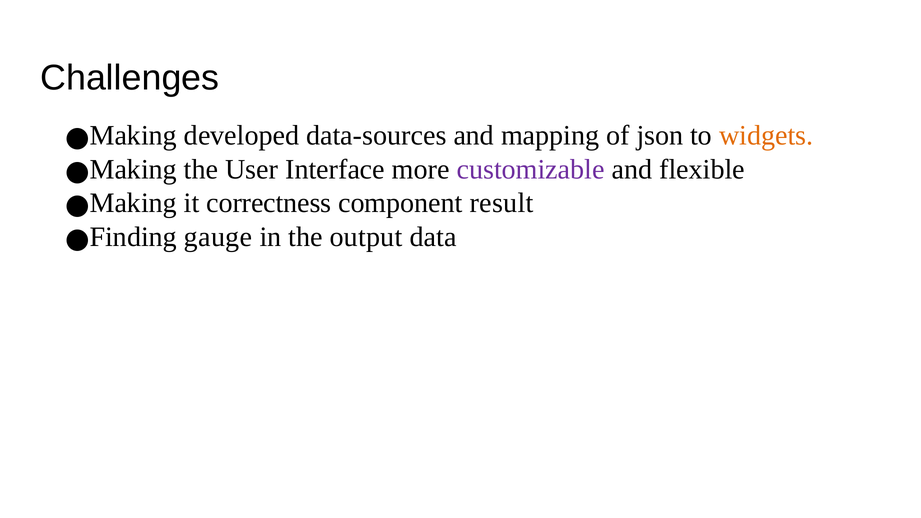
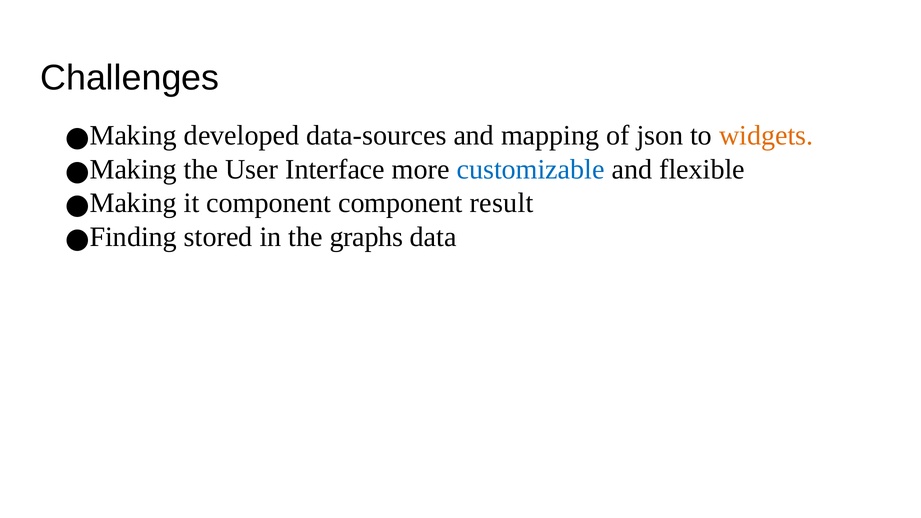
customizable colour: purple -> blue (531, 169)
it correctness: correctness -> component (269, 203)
gauge: gauge -> stored (218, 237)
output: output -> graphs (366, 237)
